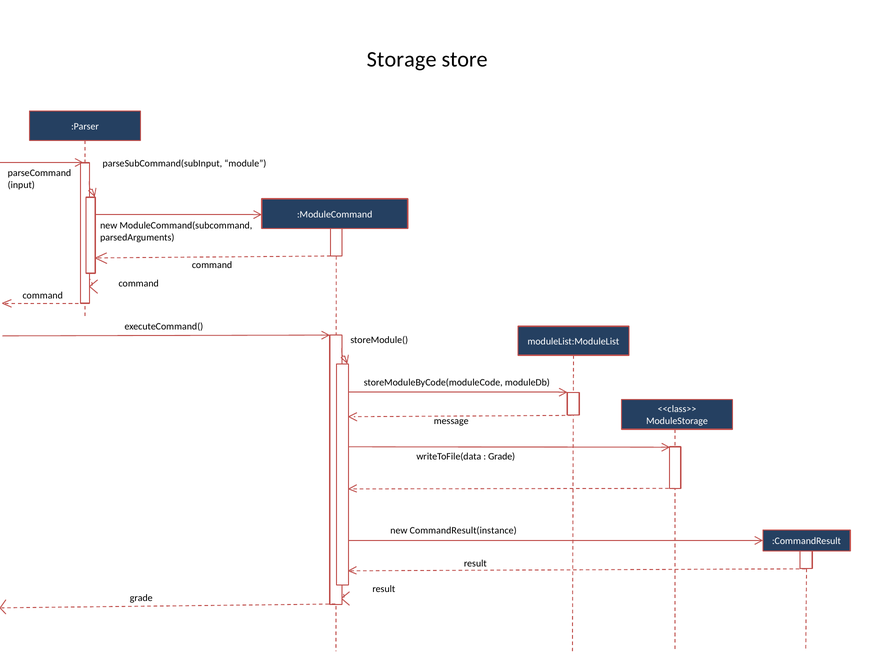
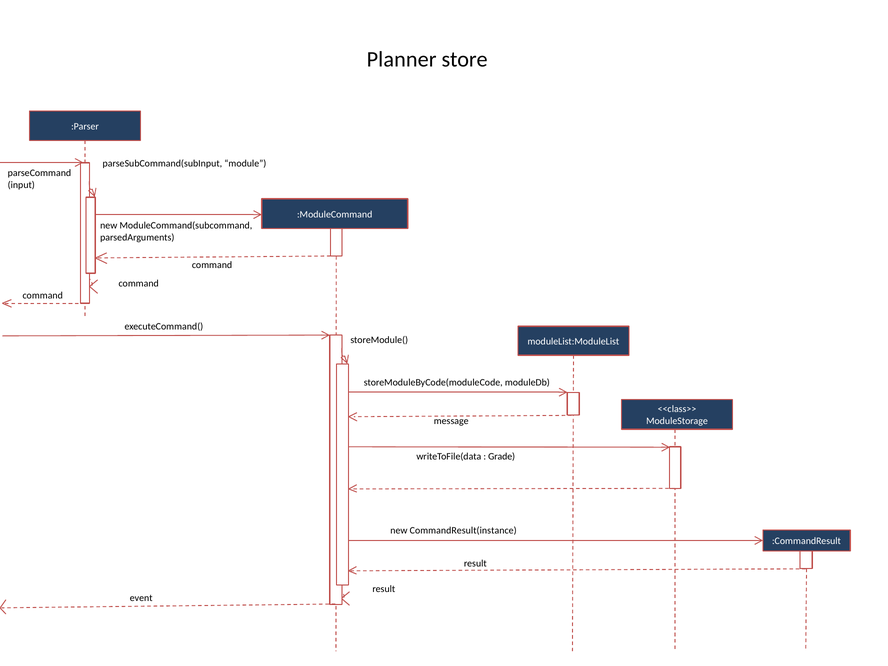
Storage: Storage -> Planner (402, 59)
grade: grade -> event (141, 598)
